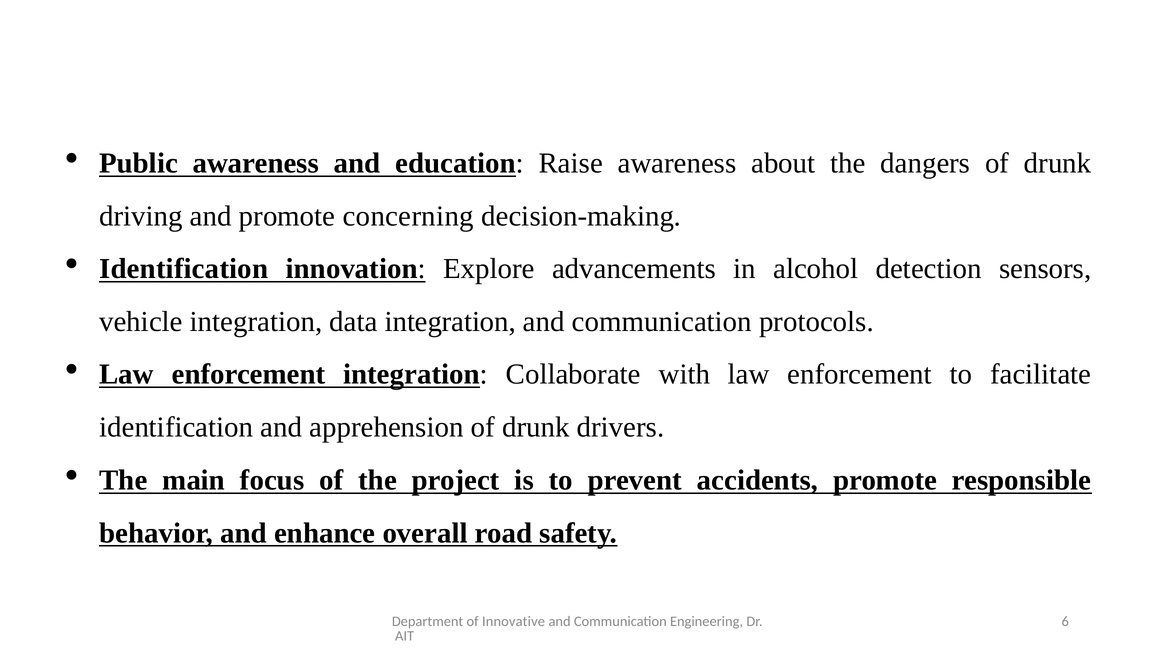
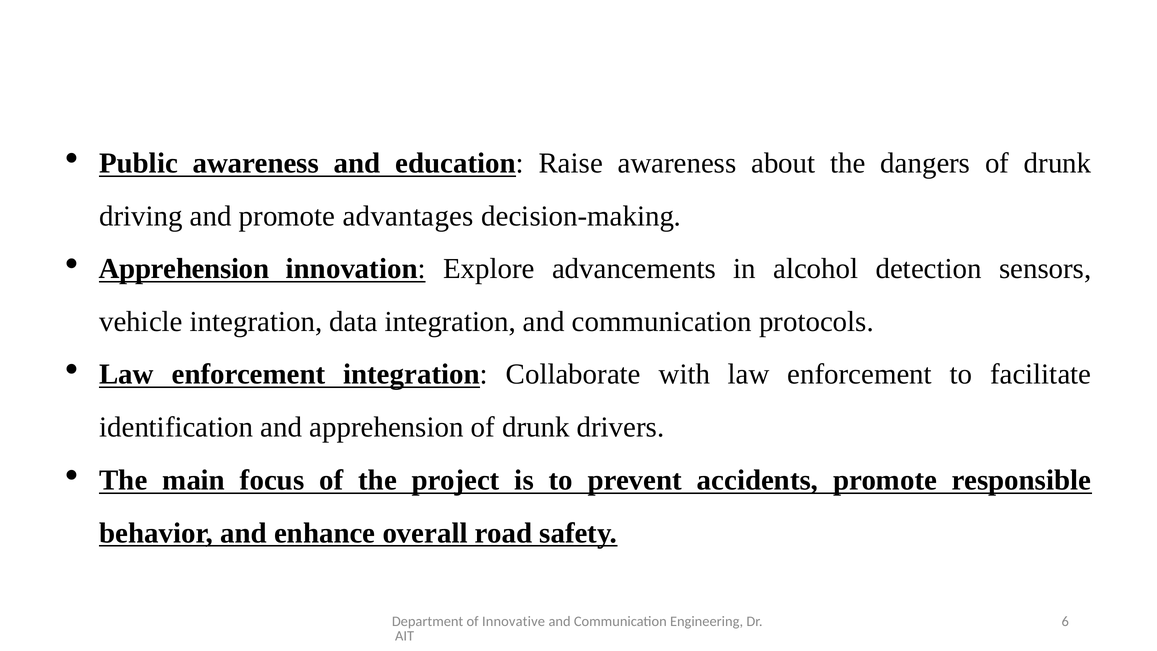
concerning: concerning -> advantages (408, 216)
Identification: Identification -> Apprehension (184, 269)
